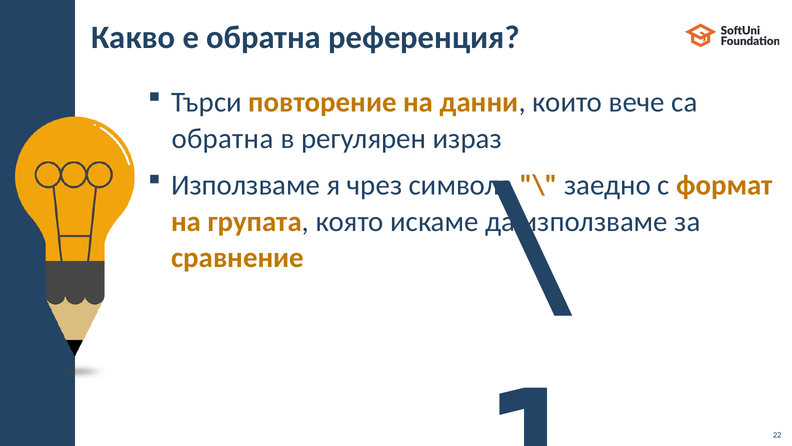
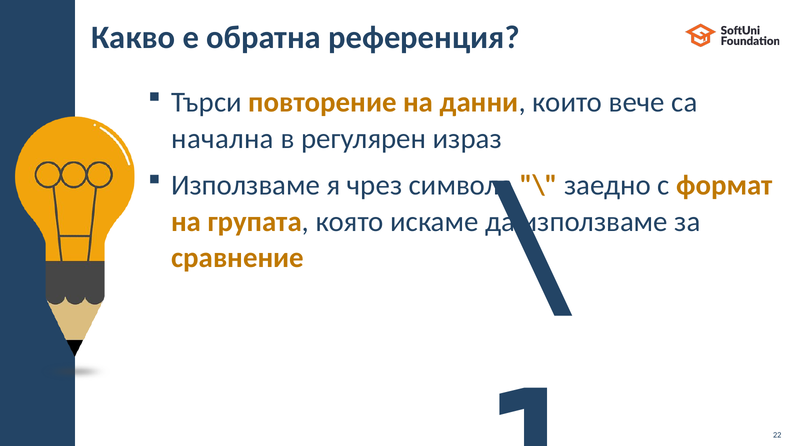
обратна: обратна -> начална (223, 138)
